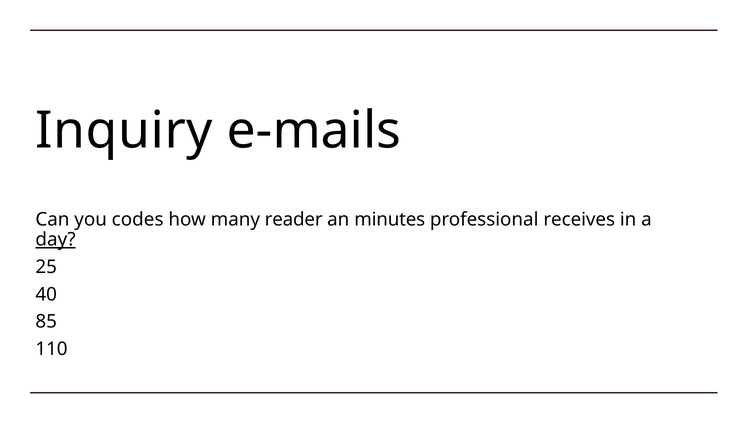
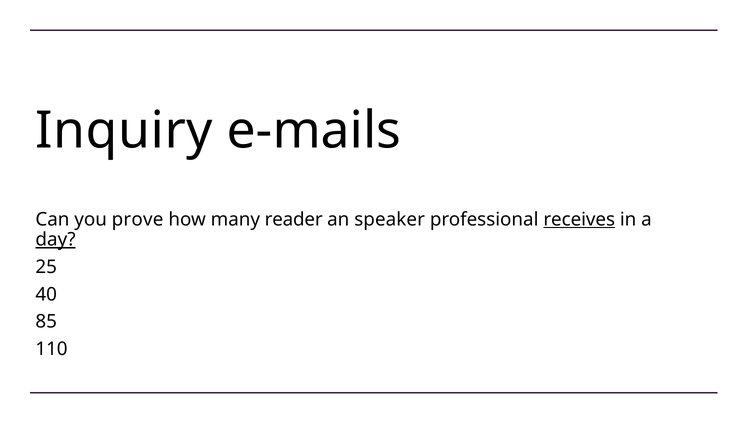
codes: codes -> prove (138, 219)
minutes: minutes -> speaker (390, 219)
receives underline: none -> present (579, 219)
